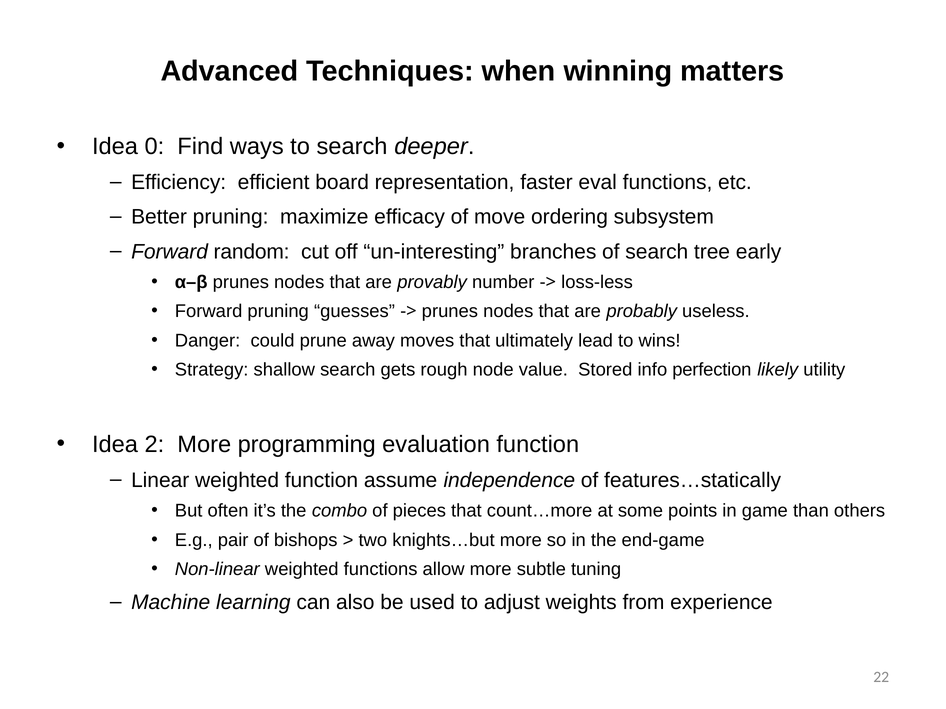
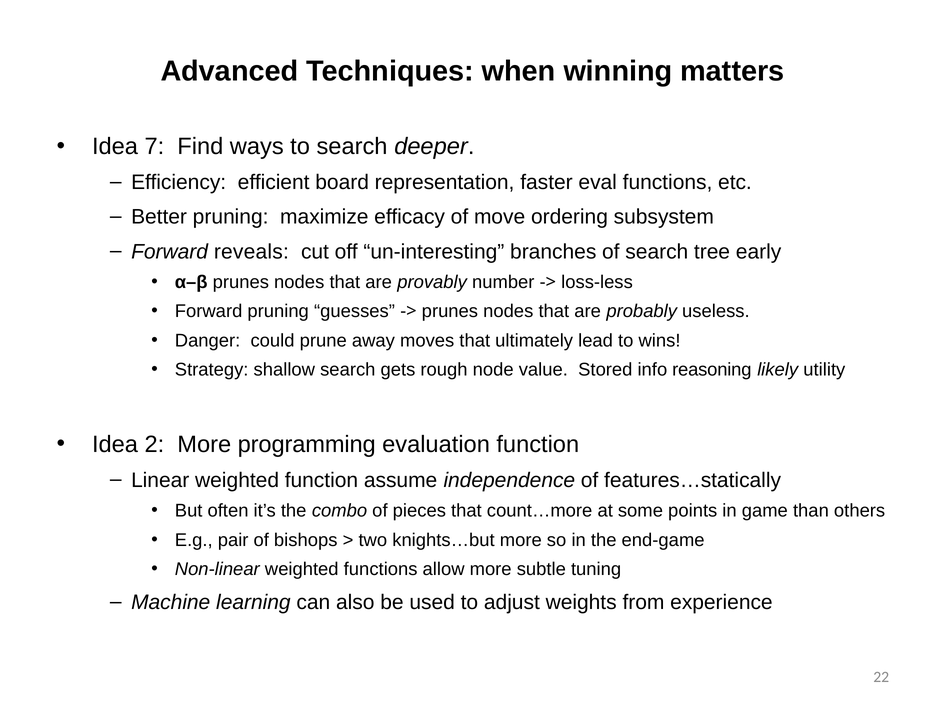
0: 0 -> 7 (154, 147)
random: random -> reveals (251, 252)
perfection: perfection -> reasoning (712, 370)
